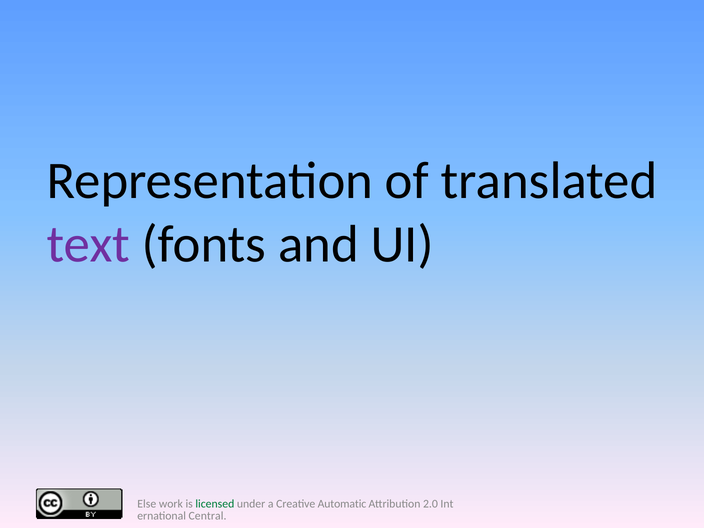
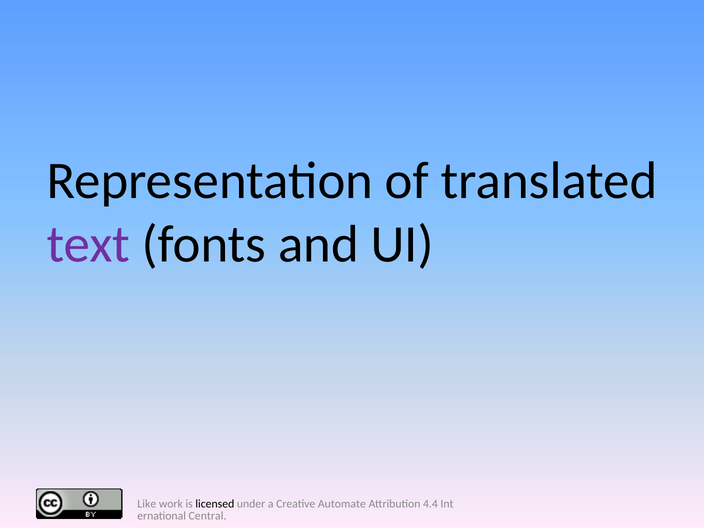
Else: Else -> Like (147, 504)
licensed colour: green -> black (215, 504)
Automatic: Automatic -> Automate (342, 504)
2.0: 2.0 -> 4.4 (430, 504)
